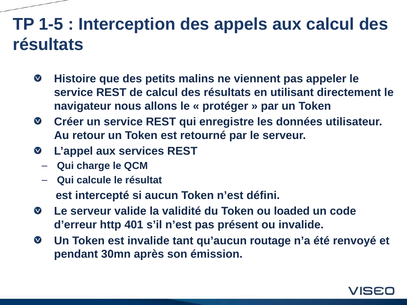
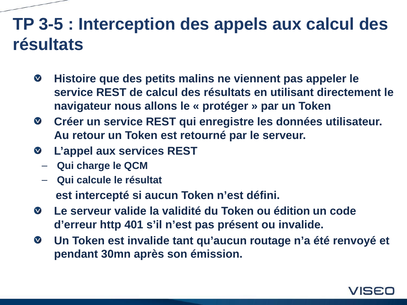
1-5: 1-5 -> 3-5 (51, 24)
loaded: loaded -> édition (292, 211)
